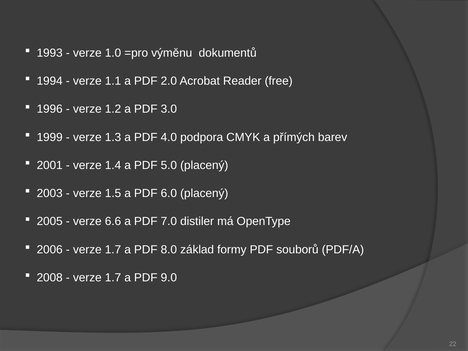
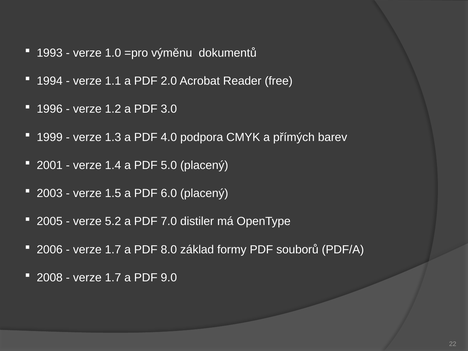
6.6: 6.6 -> 5.2 (113, 221)
